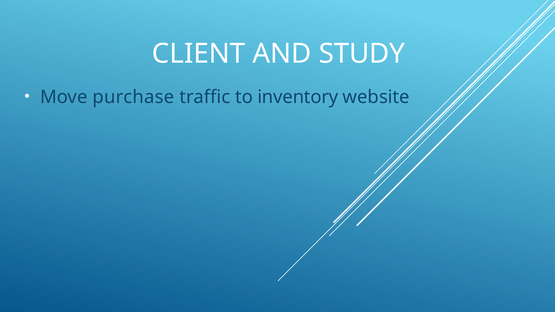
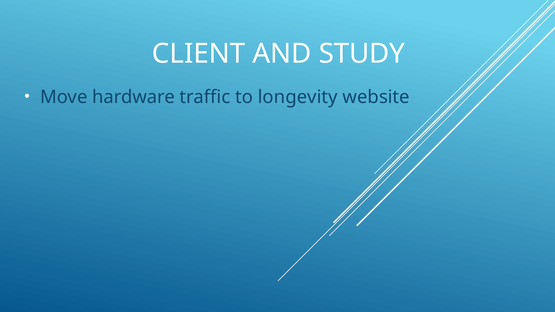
purchase: purchase -> hardware (134, 97)
inventory: inventory -> longevity (298, 97)
